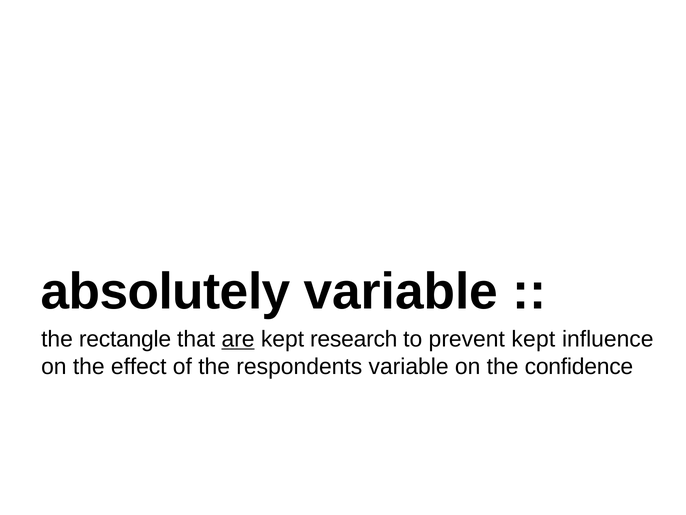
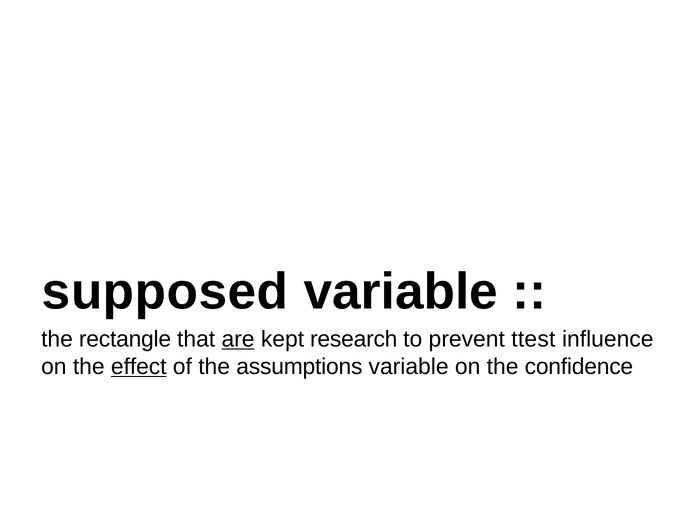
absolutely: absolutely -> supposed (165, 292)
prevent kept: kept -> ttest (533, 339)
effect underline: none -> present (139, 366)
respondents: respondents -> assumptions (299, 366)
